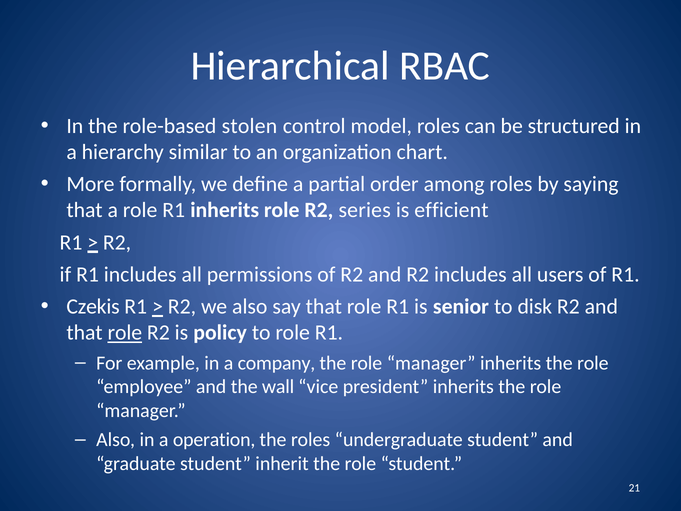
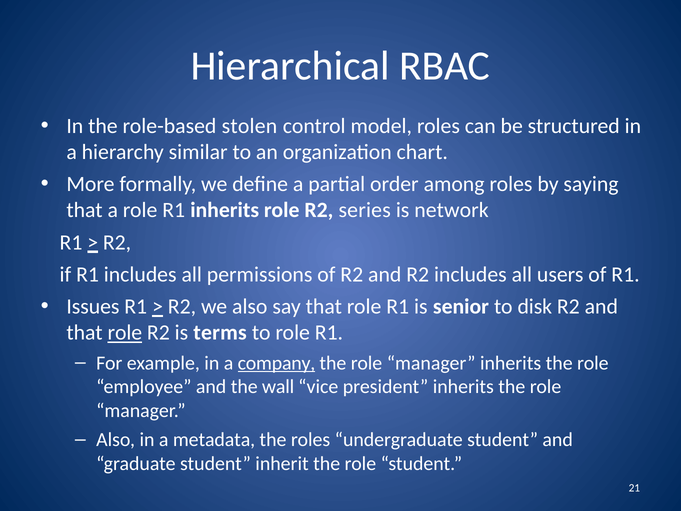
efficient: efficient -> network (451, 210)
Czekis: Czekis -> Issues (93, 307)
policy: policy -> terms (220, 333)
company underline: none -> present (276, 363)
operation: operation -> metadata (214, 440)
